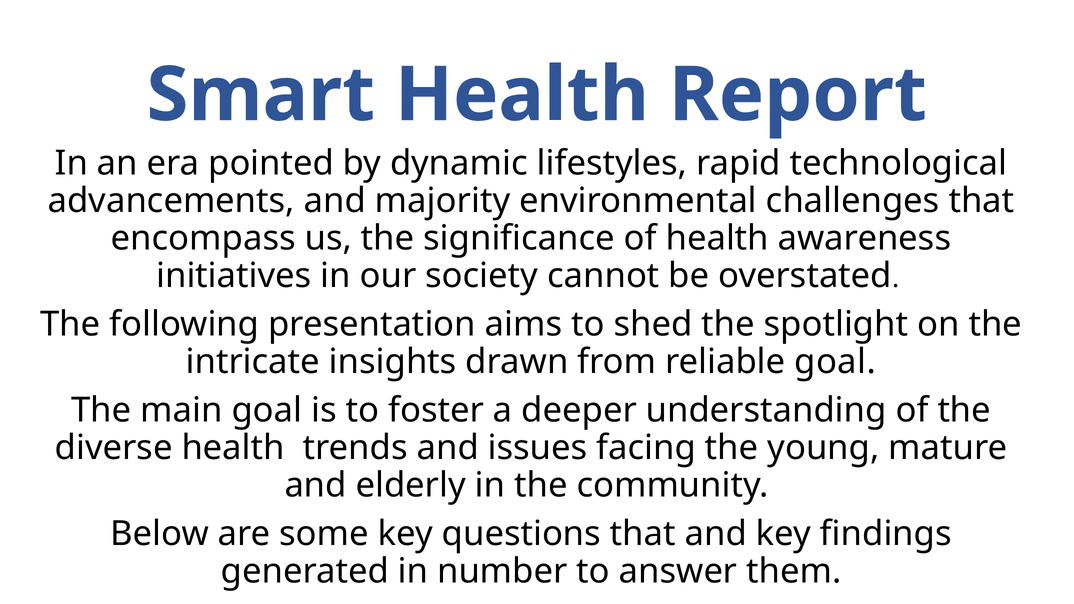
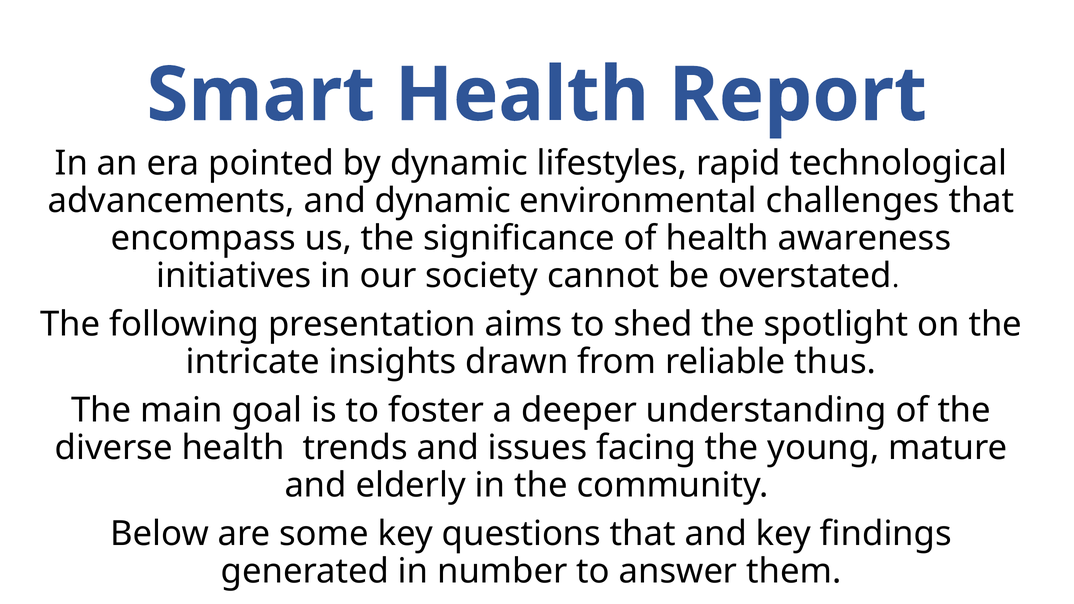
and majority: majority -> dynamic (443, 201)
reliable goal: goal -> thus (835, 362)
